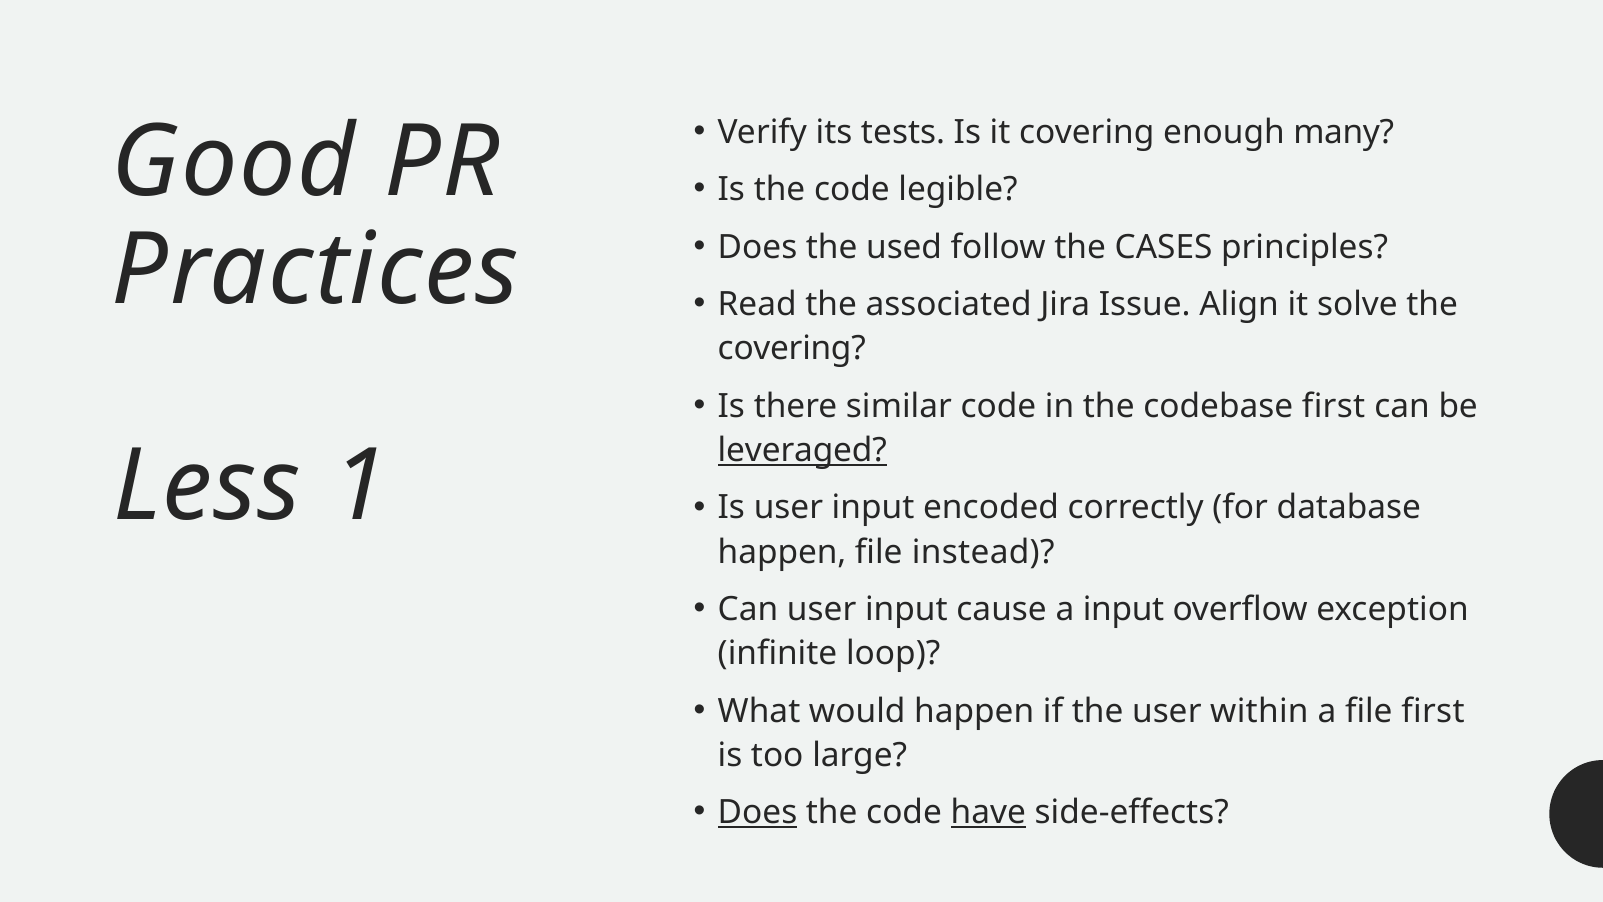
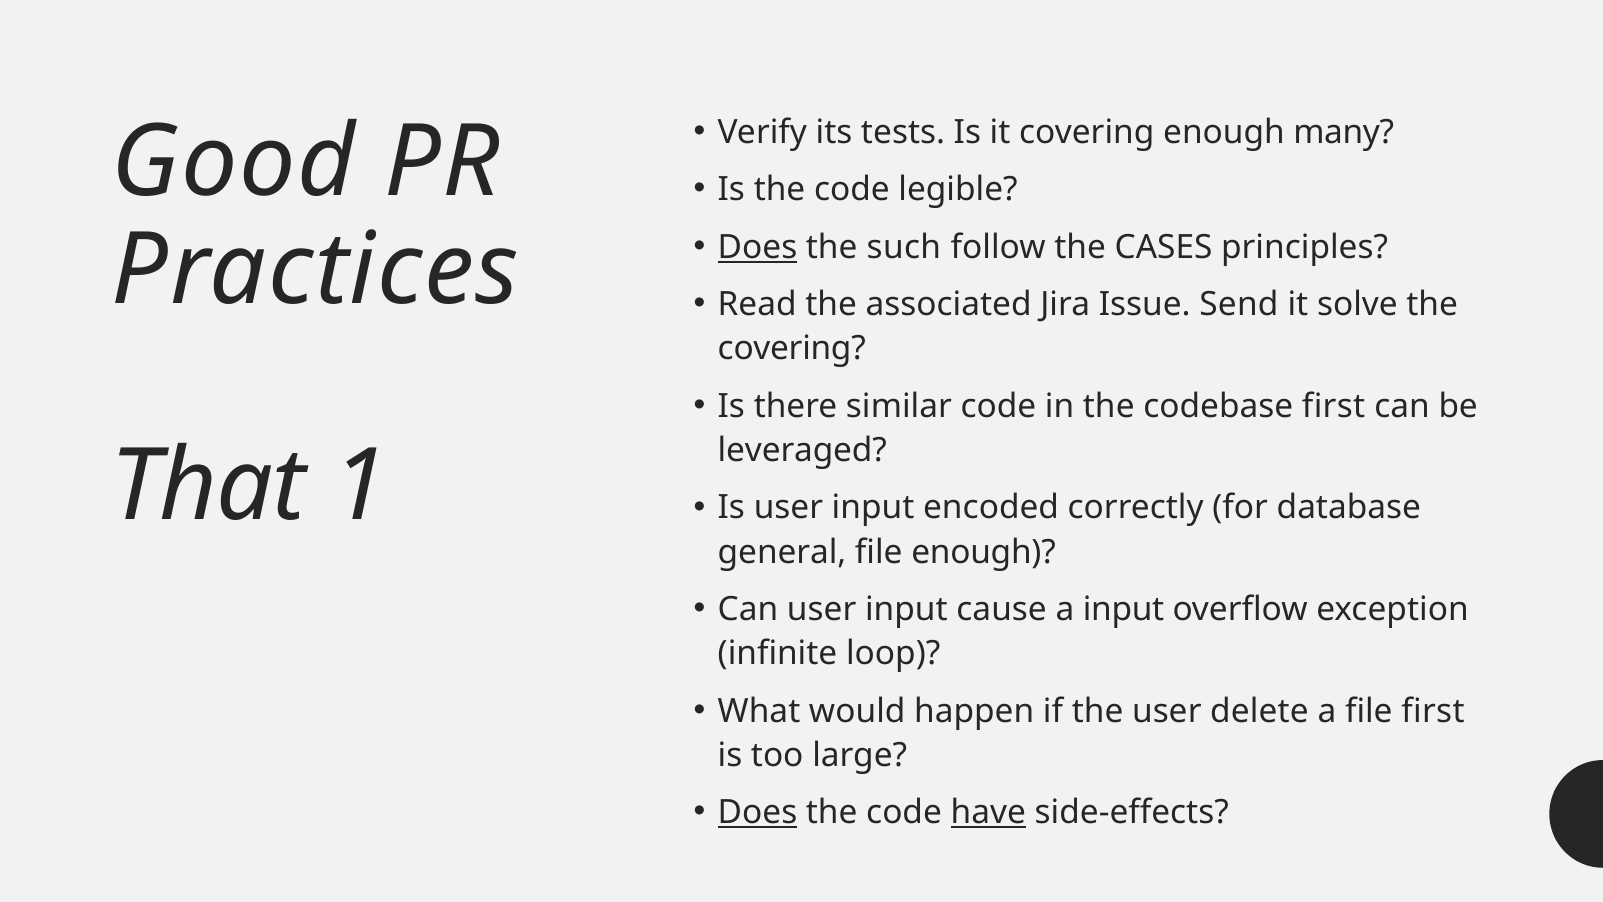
Does underline: none -> present (758, 247)
used: used -> such (904, 247)
Align: Align -> Send (1239, 305)
leveraged underline: present -> none (802, 450)
Less: Less -> That (208, 487)
happen: happen -> general (782, 552)
file instead: instead -> enough (984, 552)
within: within -> delete (1260, 711)
